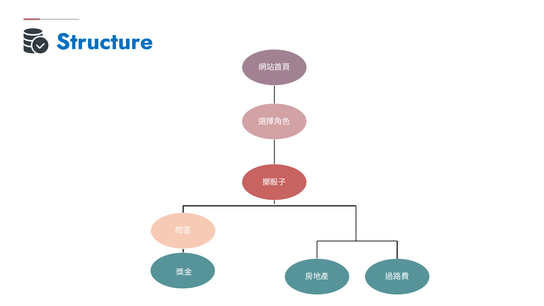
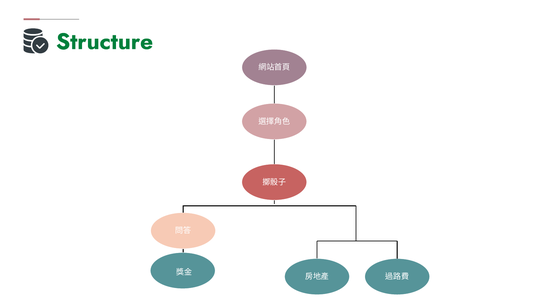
Structure colour: blue -> green (105, 42)
